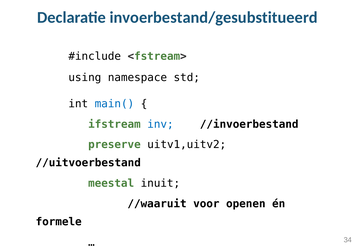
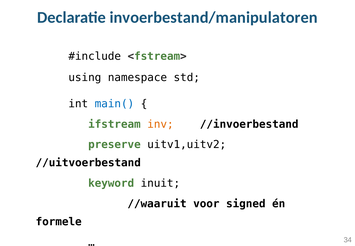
invoerbestand/gesubstitueerd: invoerbestand/gesubstitueerd -> invoerbestand/manipulatoren (214, 18)
inv colour: blue -> orange (160, 124)
meestal: meestal -> keyword (111, 183)
openen: openen -> signed (246, 203)
